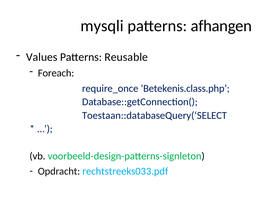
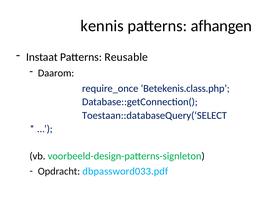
mysqli: mysqli -> kennis (102, 26)
Values: Values -> Instaat (42, 57)
Foreach: Foreach -> Daarom (56, 73)
rechtstreeks033.pdf: rechtstreeks033.pdf -> dbpassword033.pdf (125, 171)
